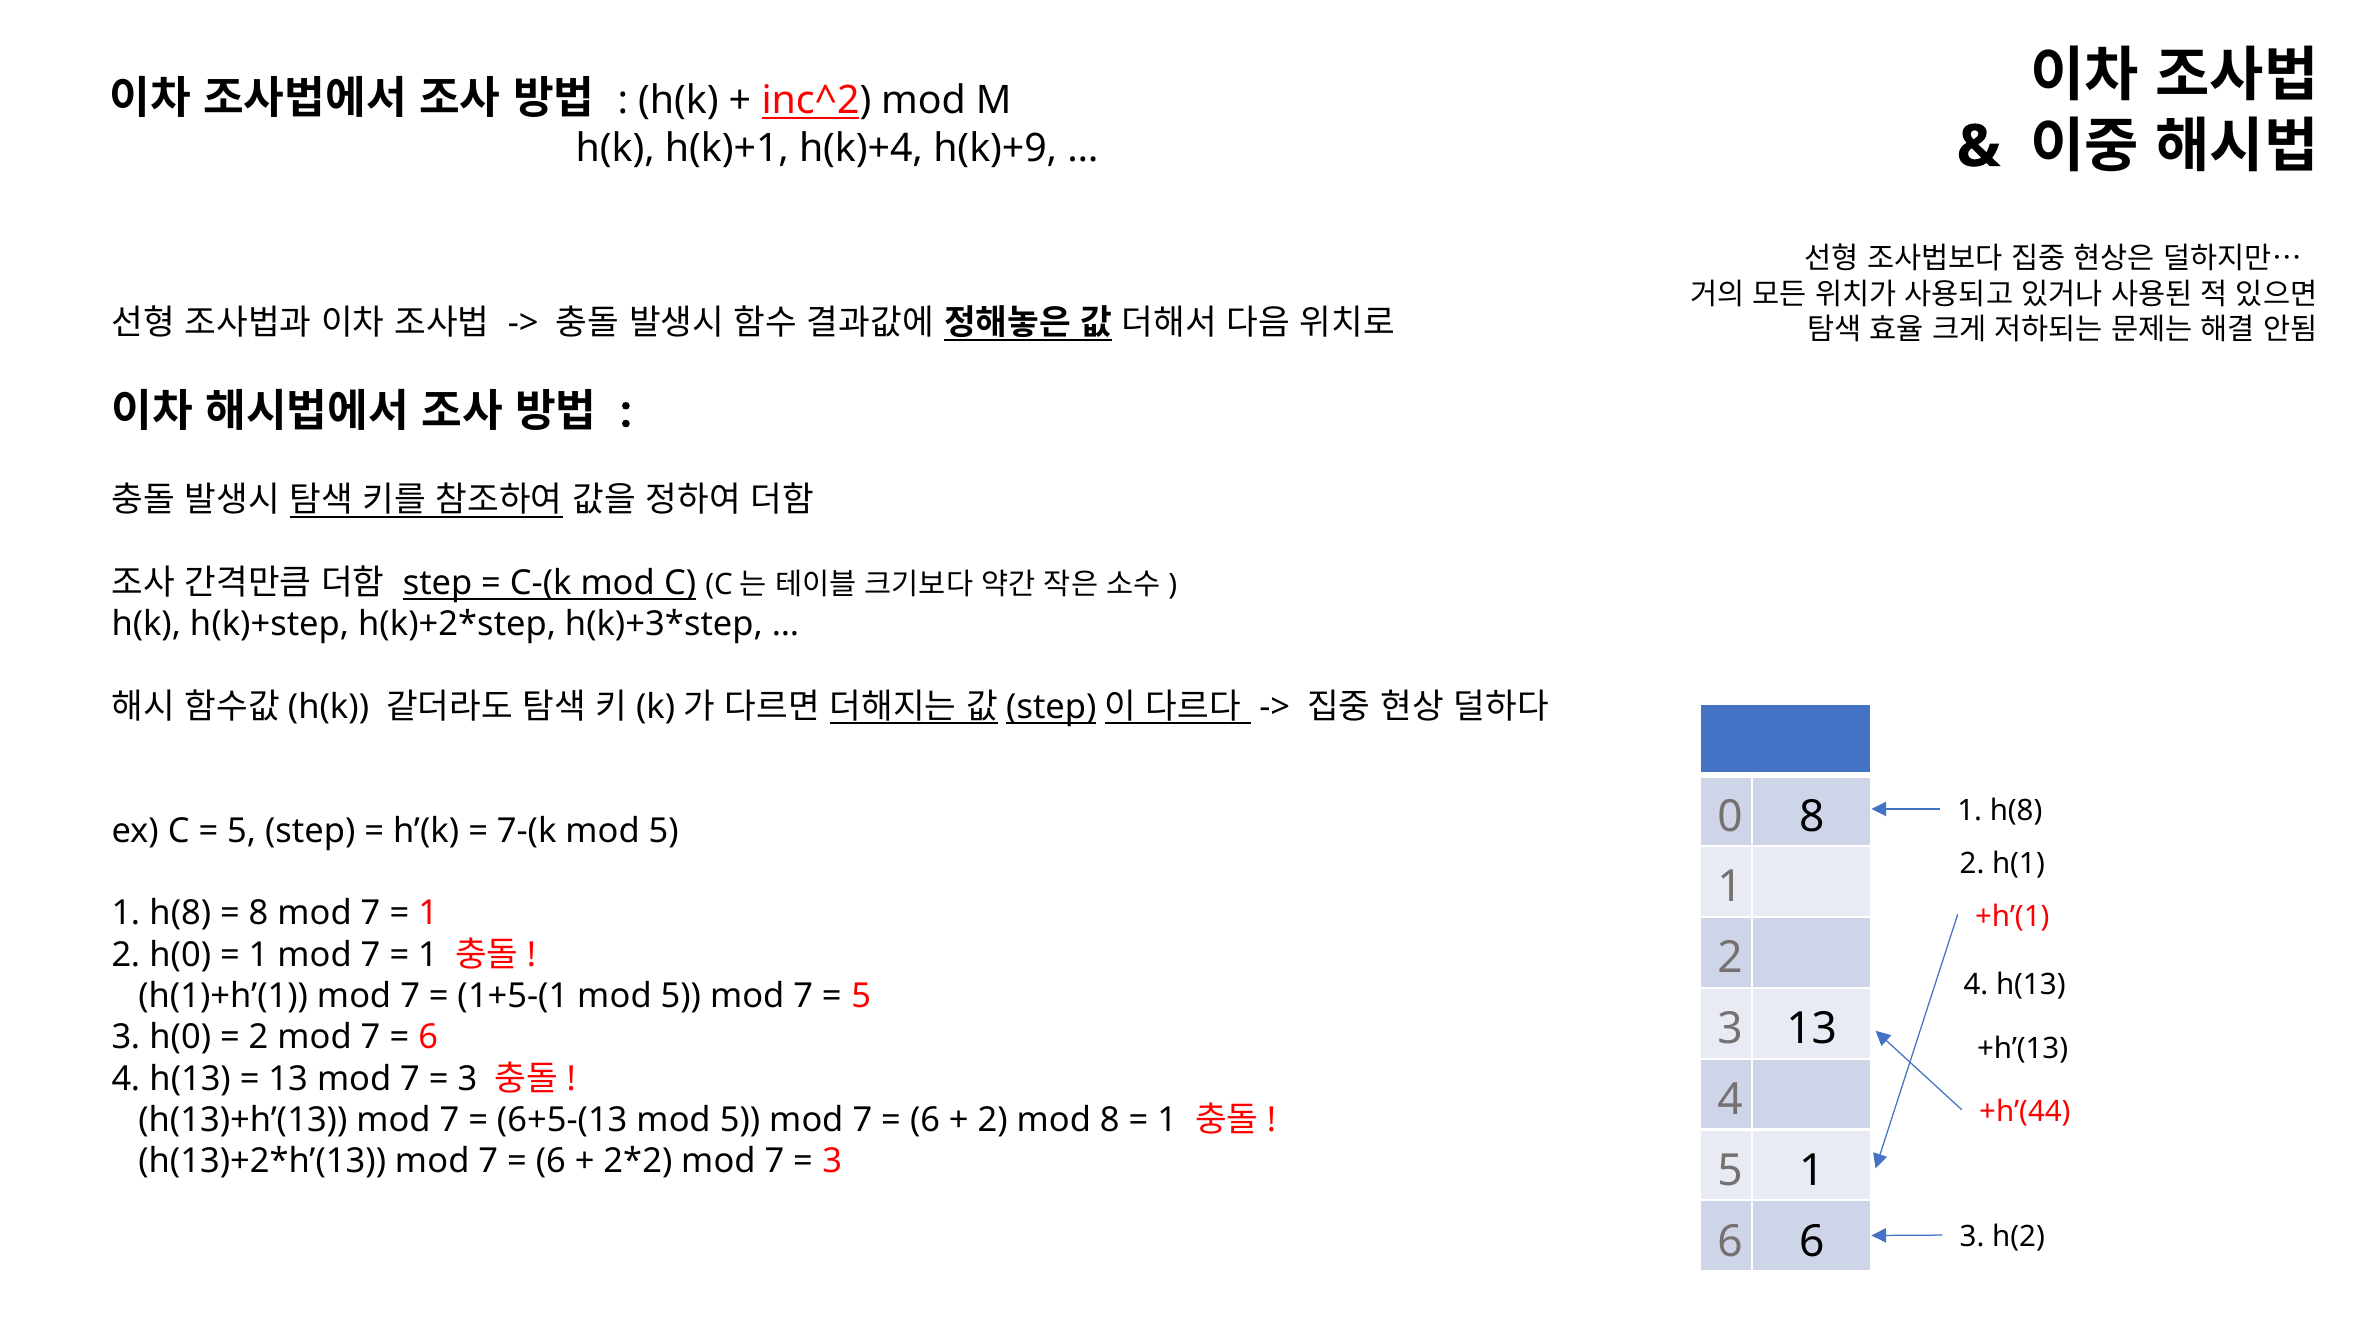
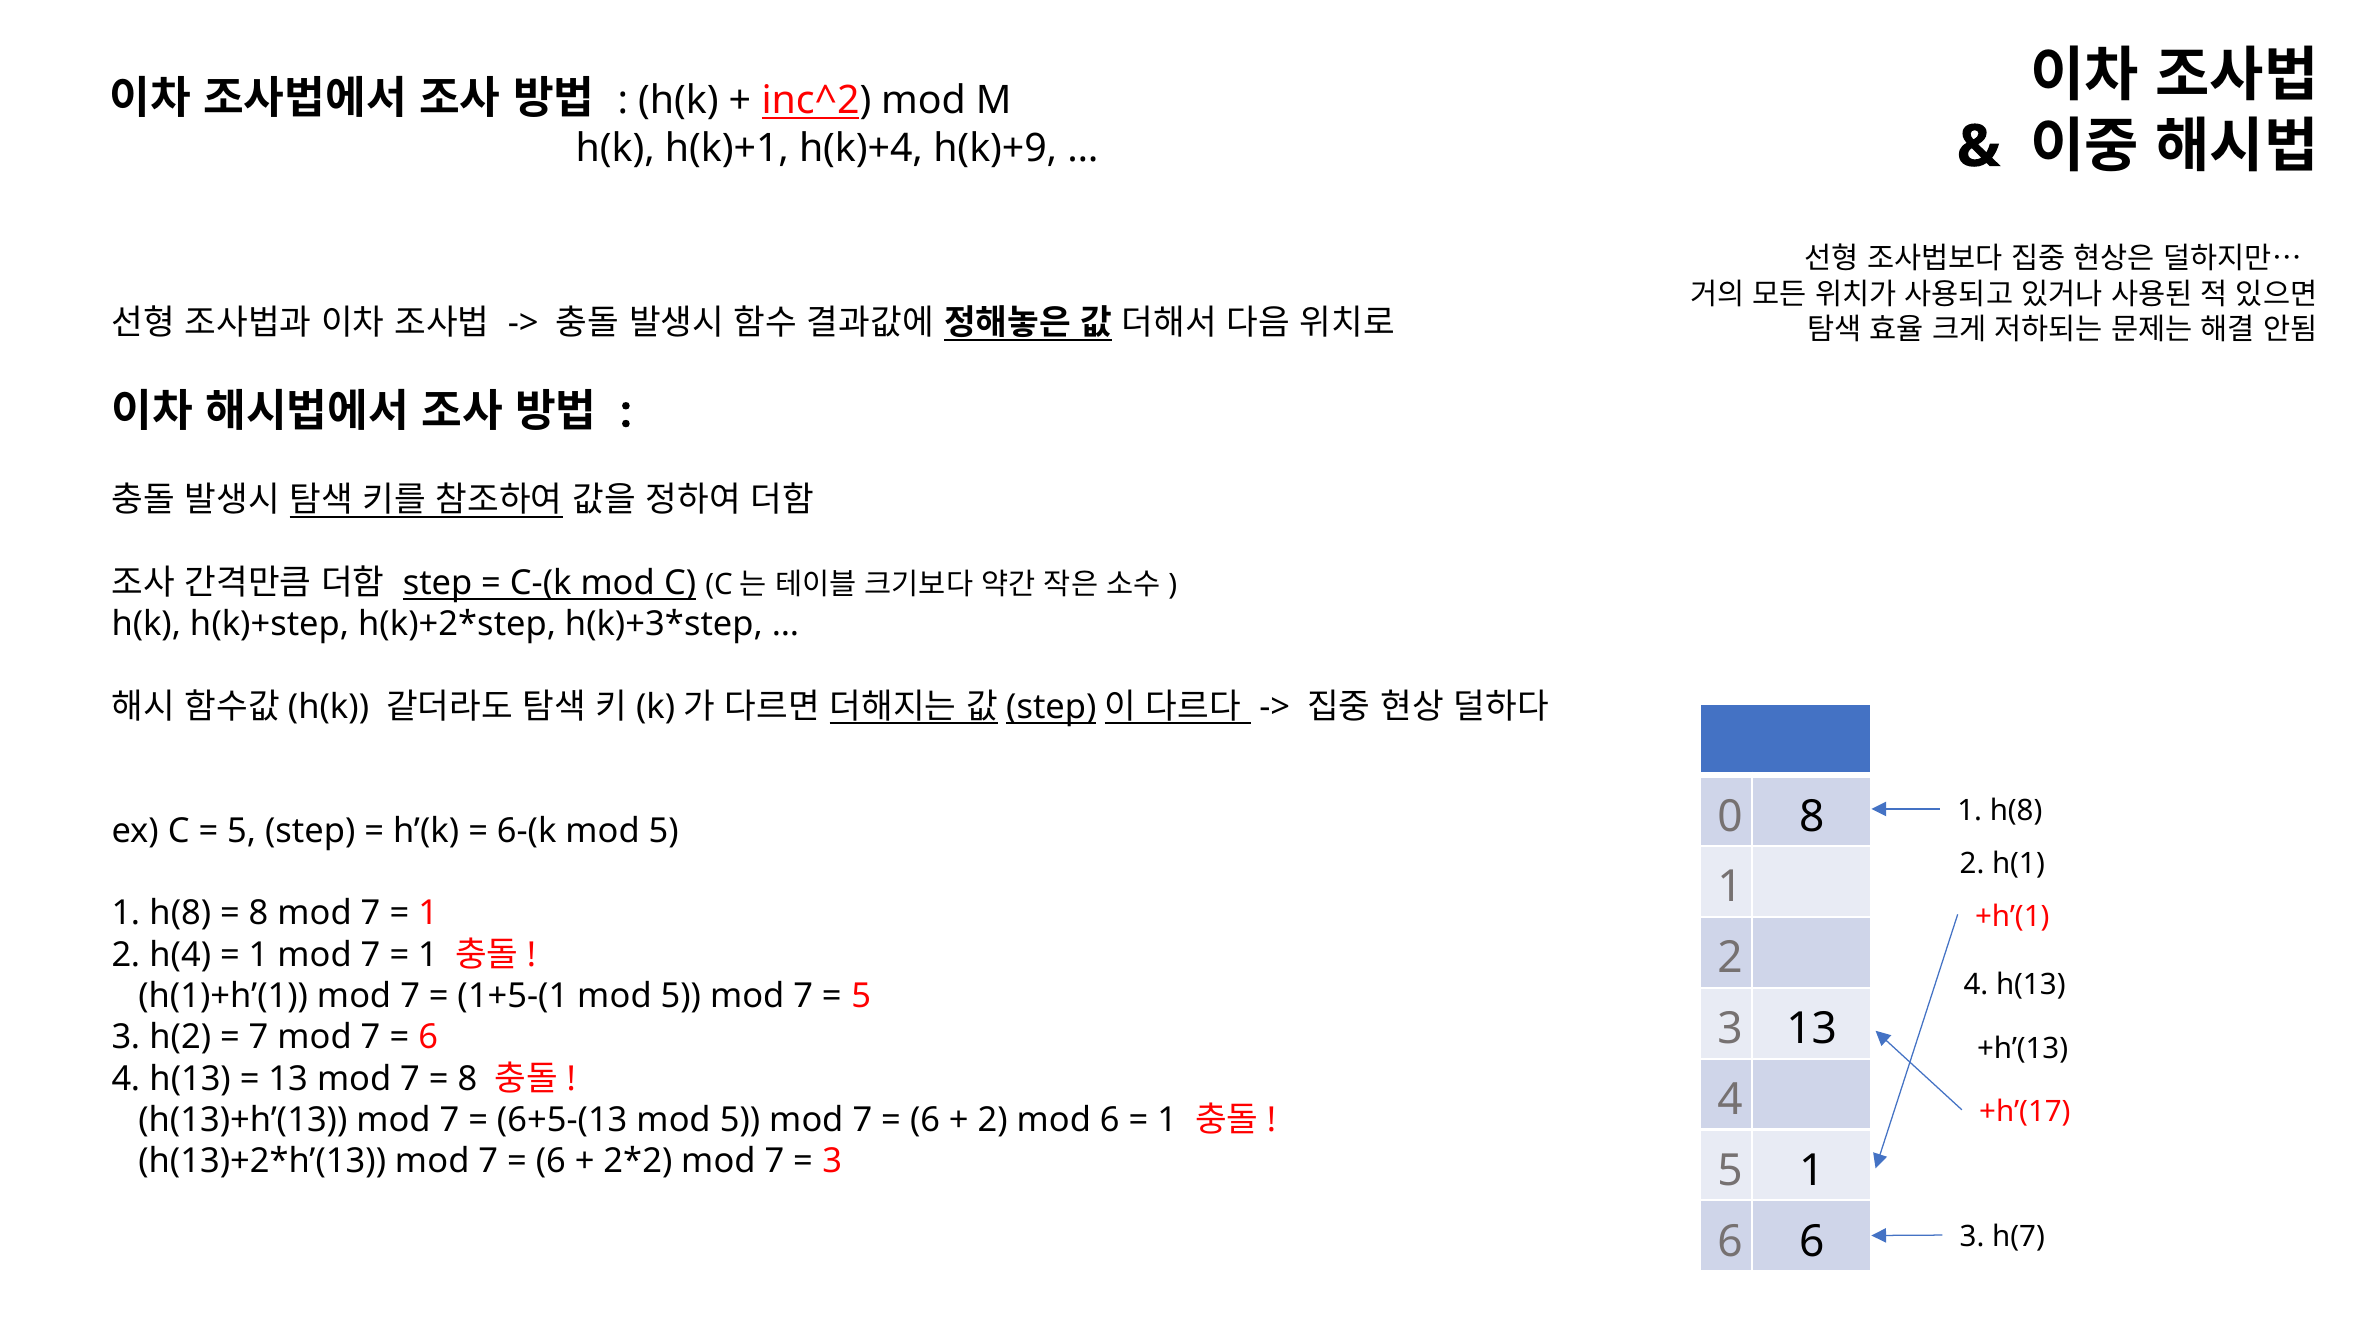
7-(k: 7-(k -> 6-(k (527, 831)
2 h(0: h(0 -> h(4 (180, 955)
3 h(0: h(0 -> h(2 (180, 1037)
2: 2 -> 7 (259, 1037)
3: 3 -> 8 (467, 1079)
+h’(44: +h’(44 -> +h’(17 (2025, 1112)
mod 8: 8 -> 6 (1110, 1120)
h(2: h(2 -> h(7 (2019, 1237)
